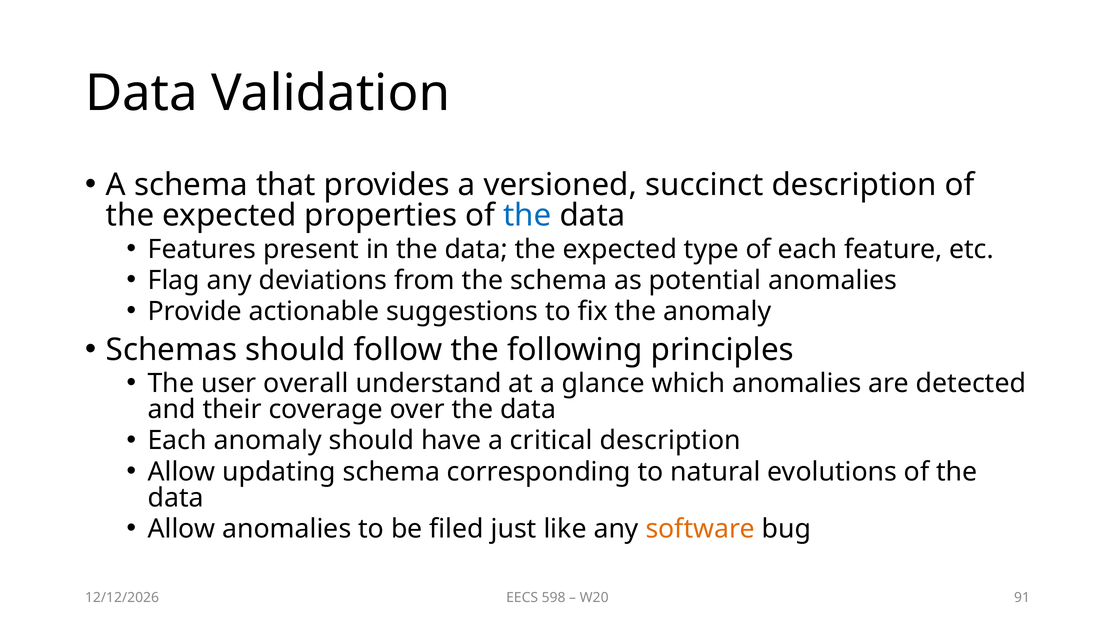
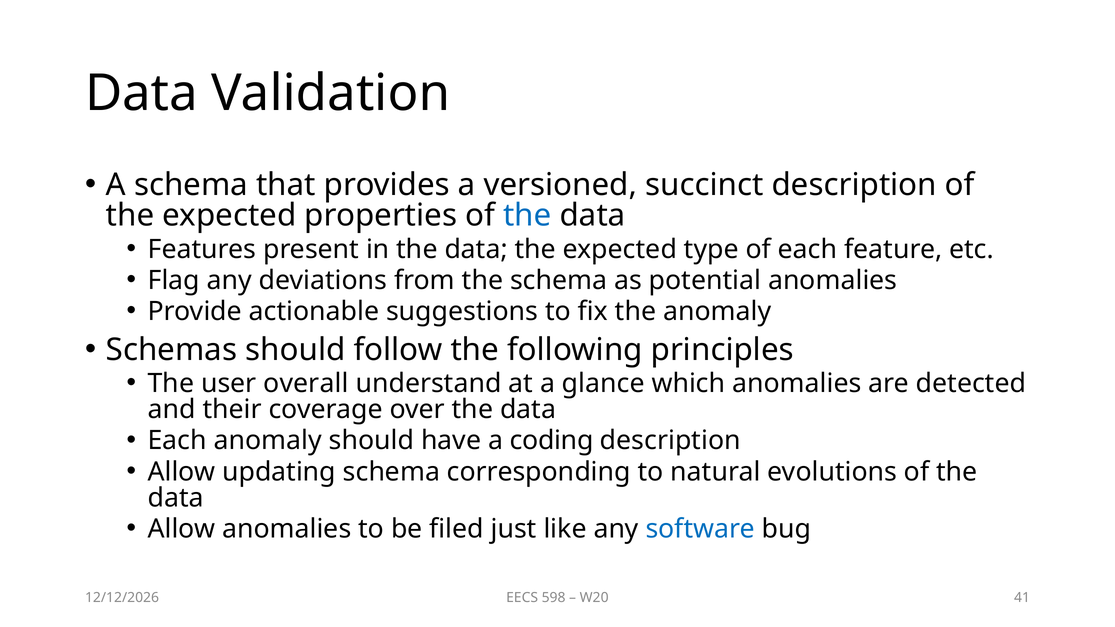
critical: critical -> coding (552, 441)
software colour: orange -> blue (700, 529)
91: 91 -> 41 (1022, 598)
